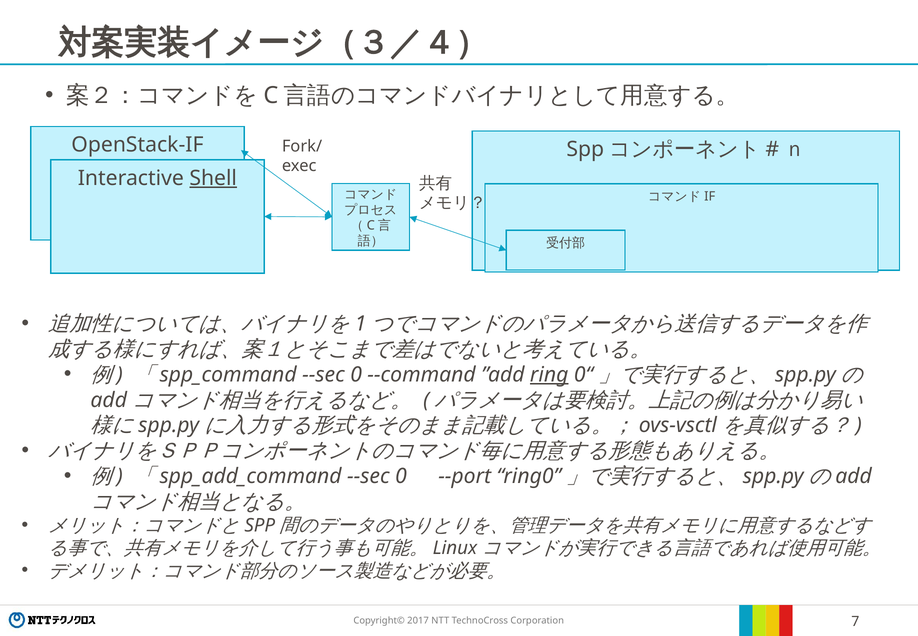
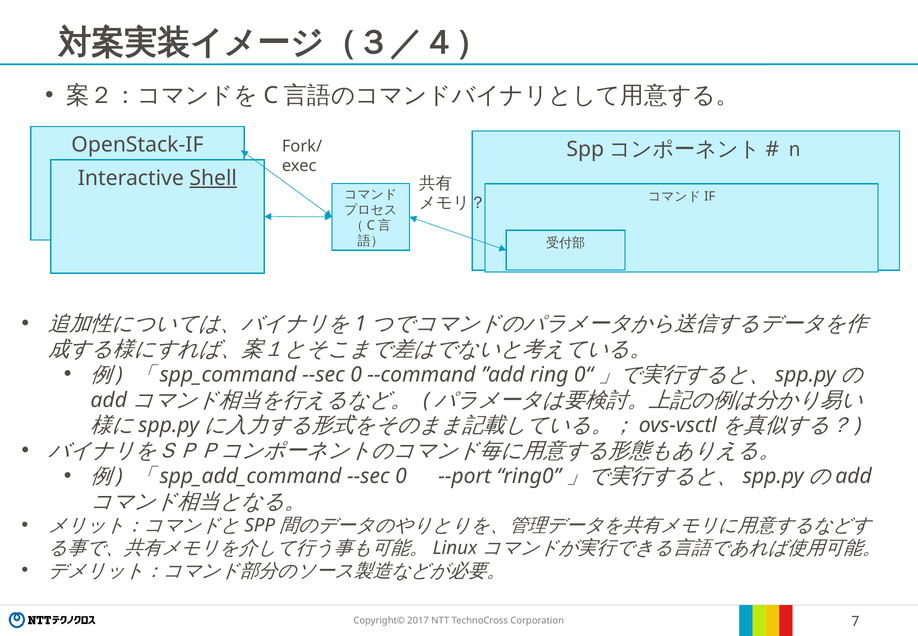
ring underline: present -> none (549, 374)
